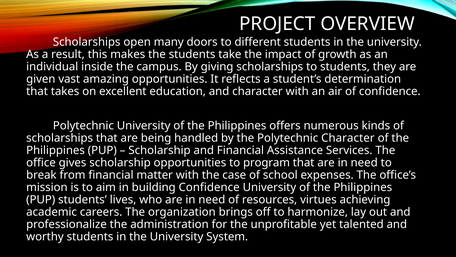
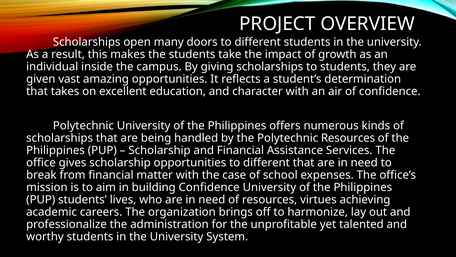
Polytechnic Character: Character -> Resources (348, 138)
opportunities to program: program -> different (266, 162)
